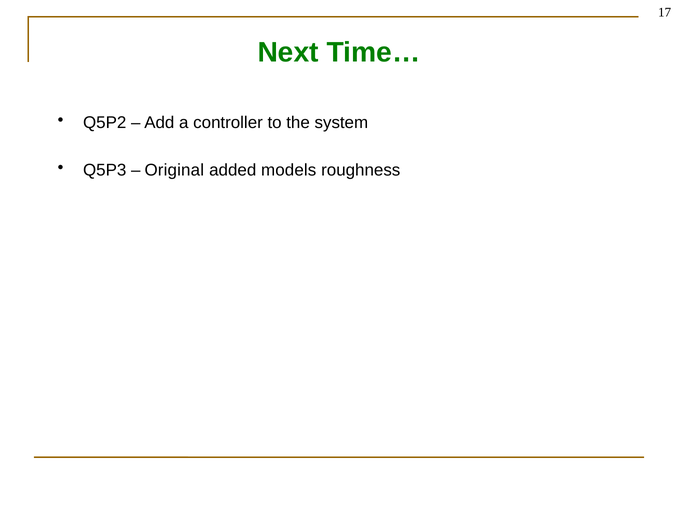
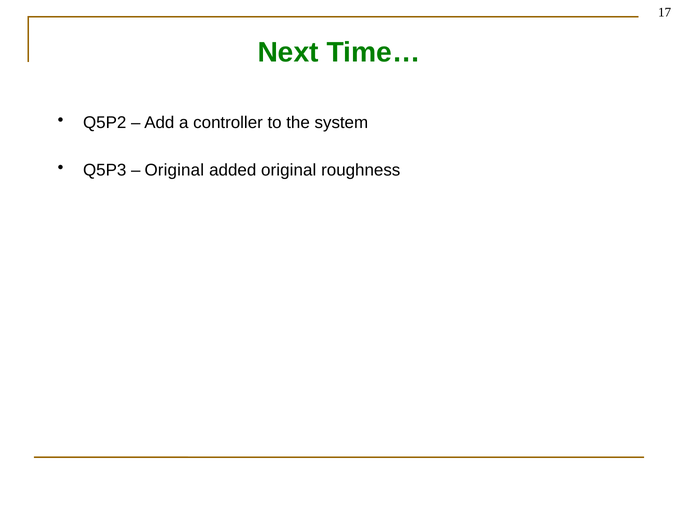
added models: models -> original (289, 170)
